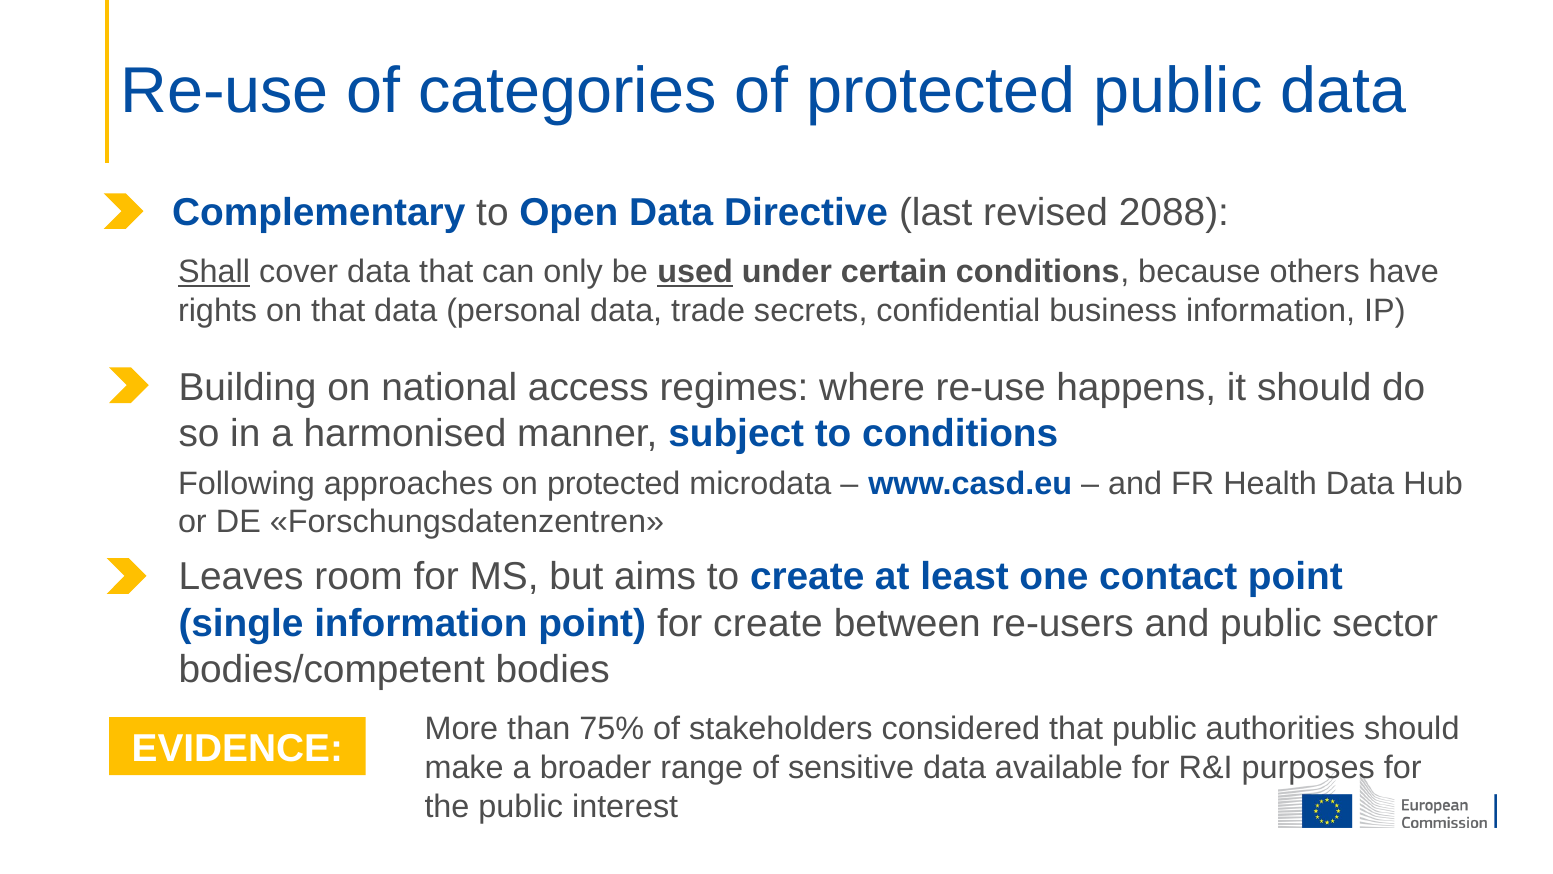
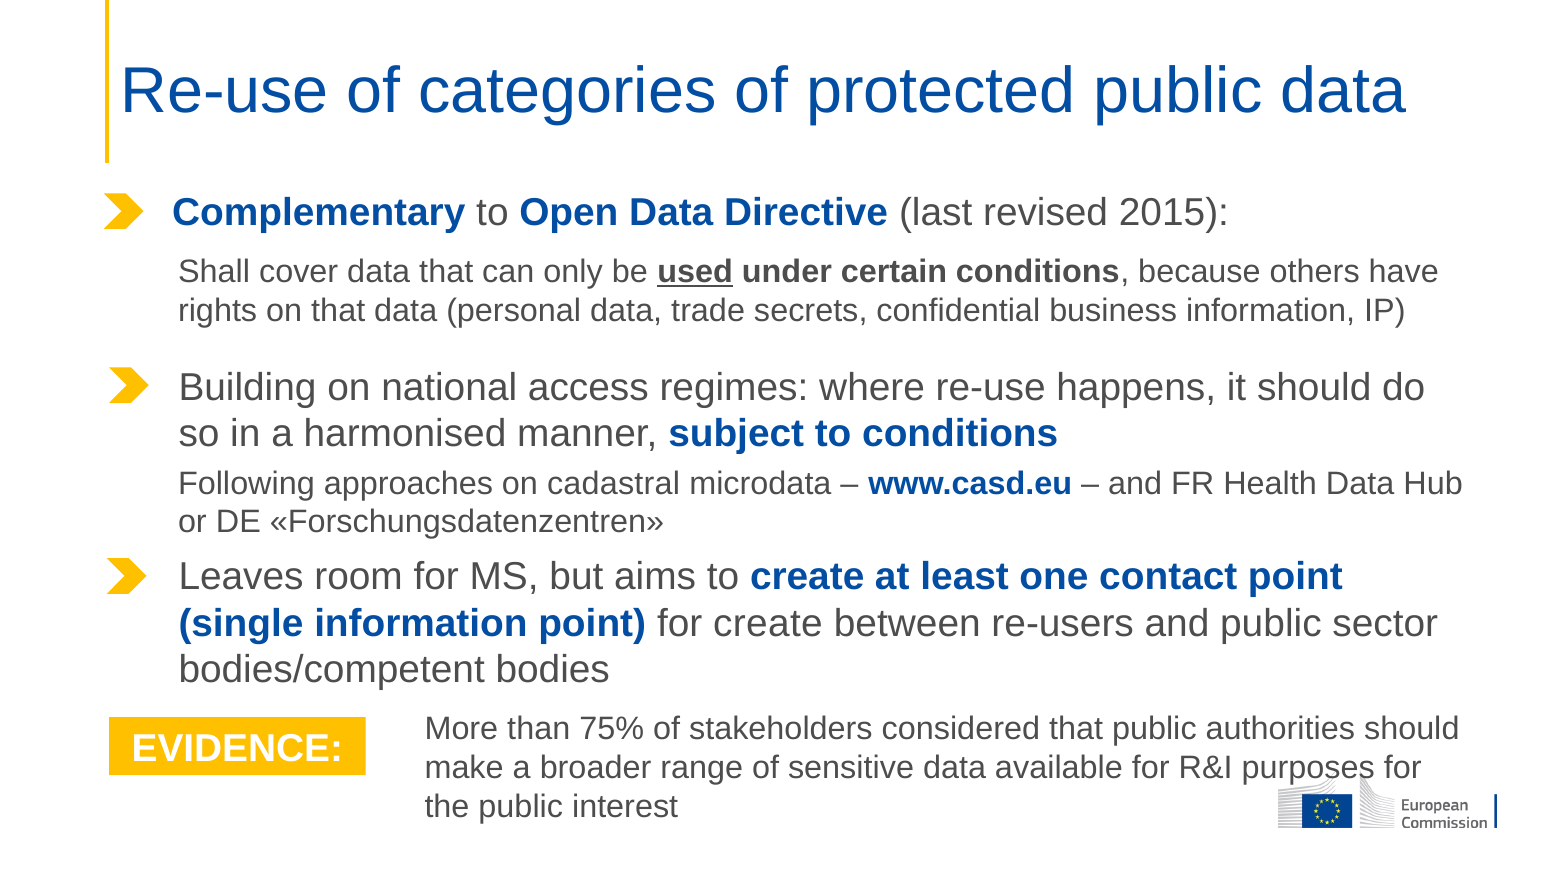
2088: 2088 -> 2015 (1174, 213)
Shall underline: present -> none (214, 272)
on protected: protected -> cadastral (614, 483)
